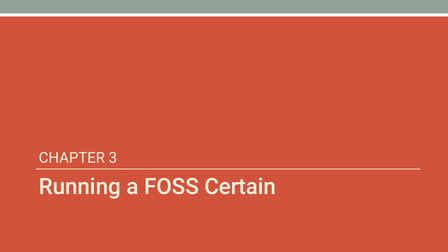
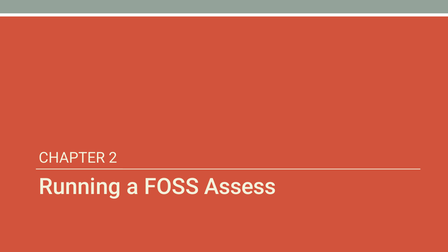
3: 3 -> 2 (113, 158)
Certain: Certain -> Assess (240, 187)
